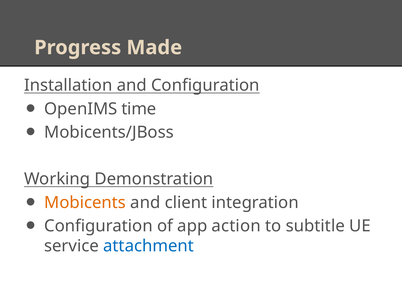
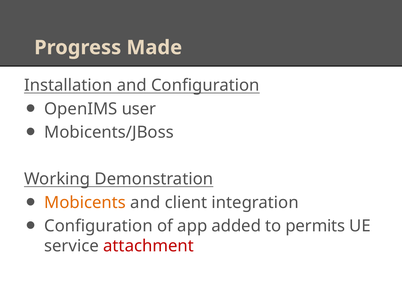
time: time -> user (139, 109)
action: action -> added (236, 226)
subtitle: subtitle -> permits (315, 226)
attachment colour: blue -> red (149, 246)
